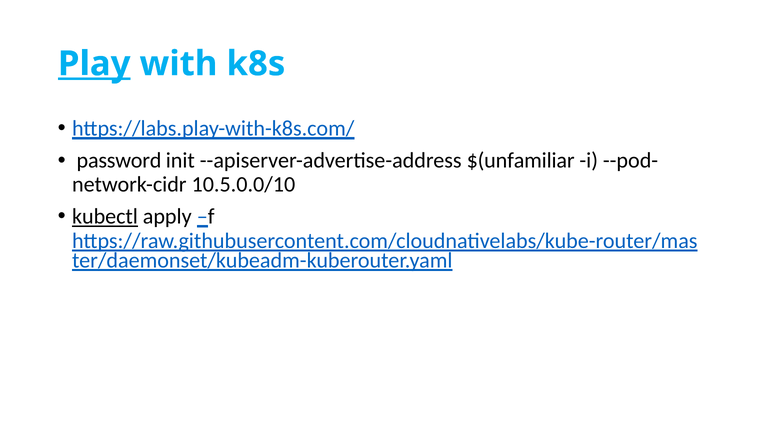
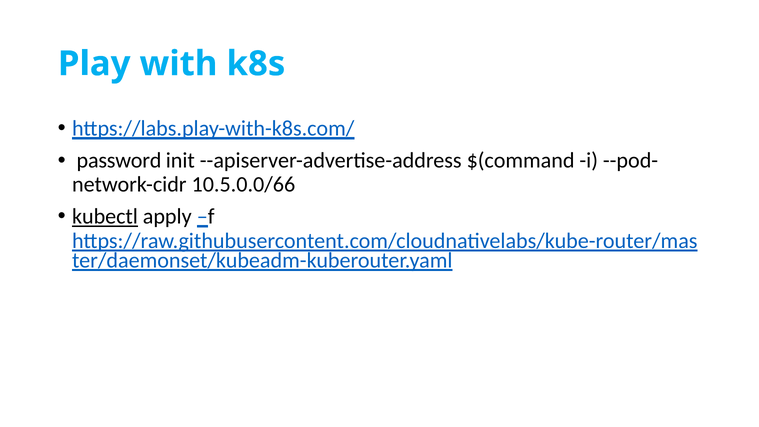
Play underline: present -> none (94, 64)
$(unfamiliar: $(unfamiliar -> $(command (521, 161)
10.5.0.0/10: 10.5.0.0/10 -> 10.5.0.0/66 (243, 184)
